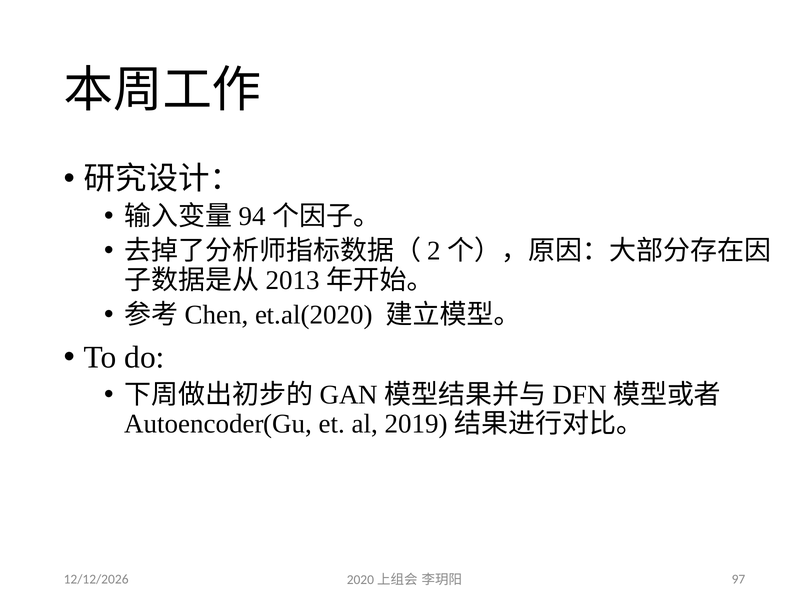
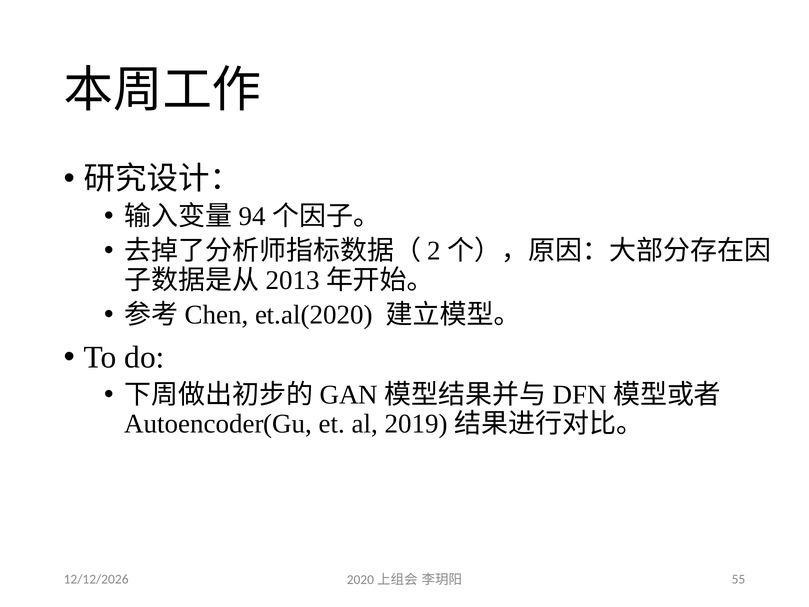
97: 97 -> 55 (738, 579)
